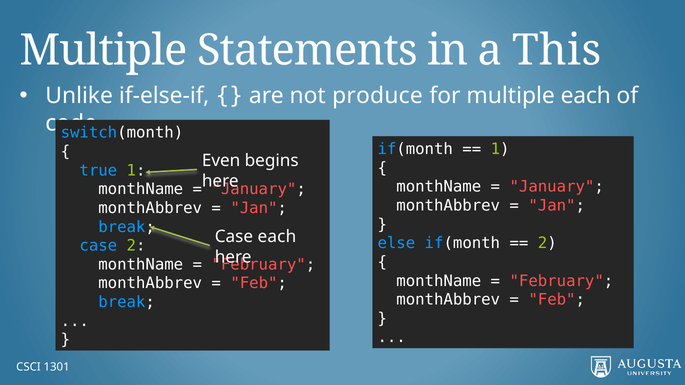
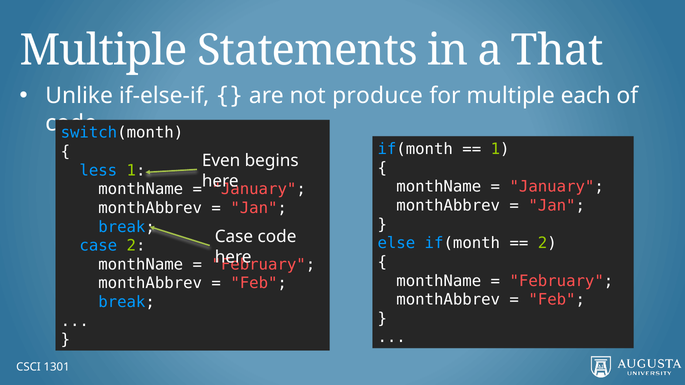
This: This -> That (557, 51)
true: true -> less (98, 171)
Case each: each -> code (277, 237)
